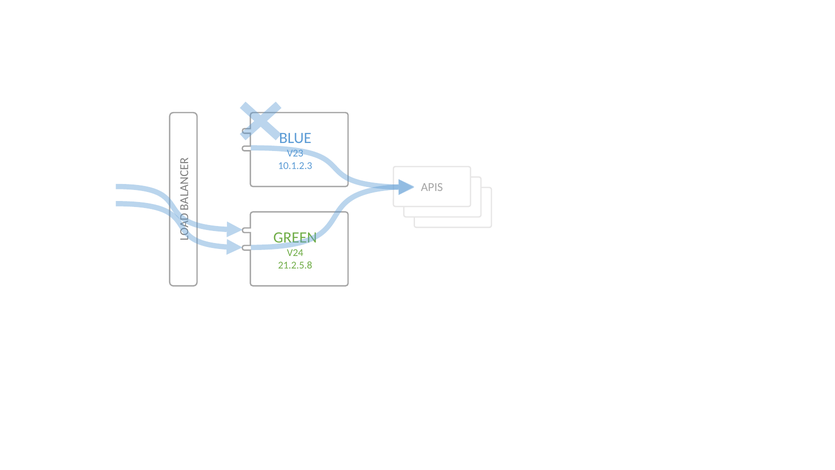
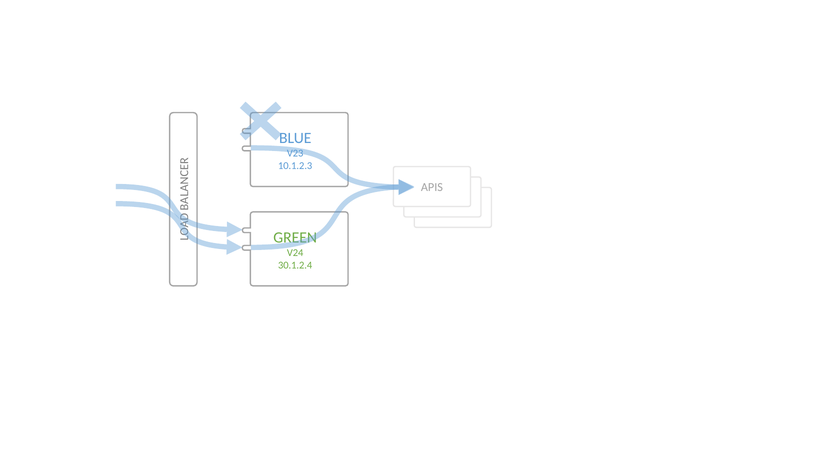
21.2.5.8: 21.2.5.8 -> 30.1.2.4 (295, 265)
